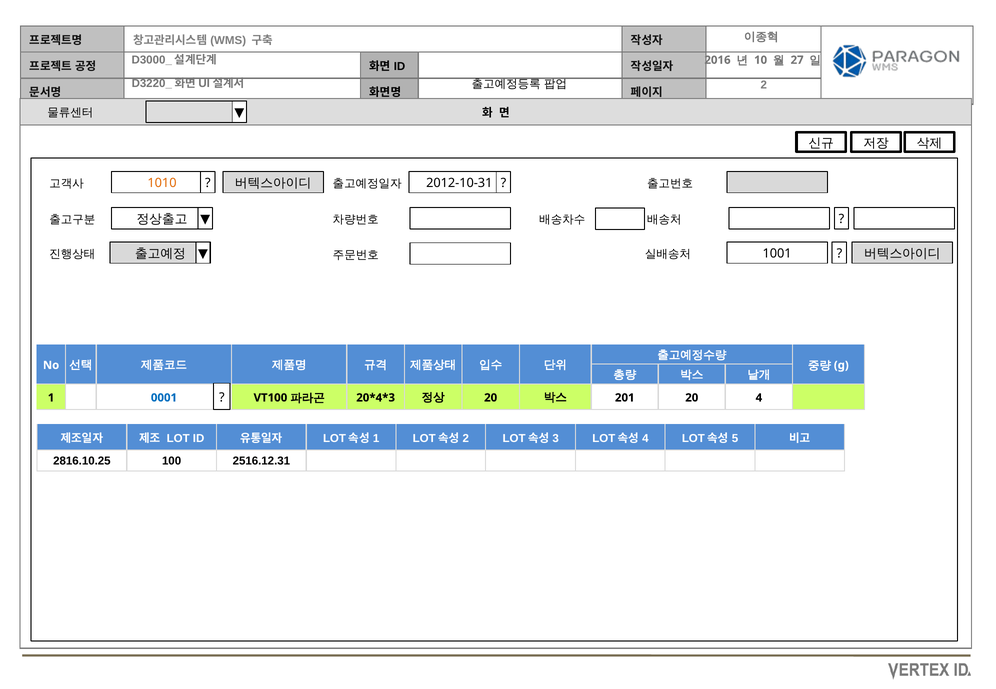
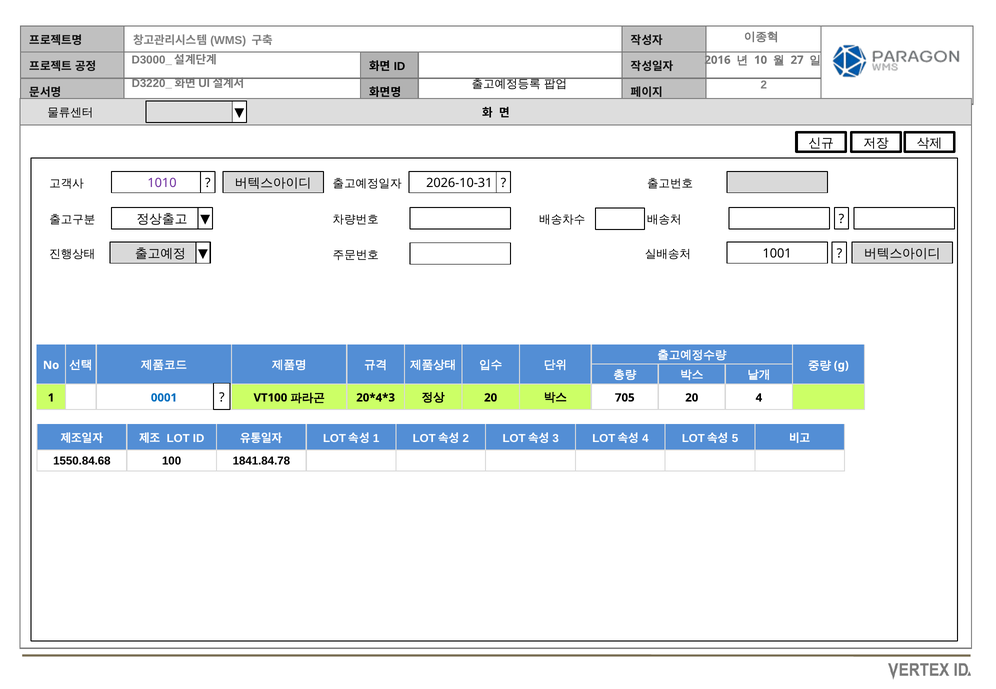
1010 colour: orange -> purple (162, 183)
2012-10-31: 2012-10-31 -> 2026-10-31 (459, 183)
201: 201 -> 705 (625, 398)
2816.10.25: 2816.10.25 -> 1550.84.68 (82, 461)
2516.12.31: 2516.12.31 -> 1841.84.78 (261, 461)
